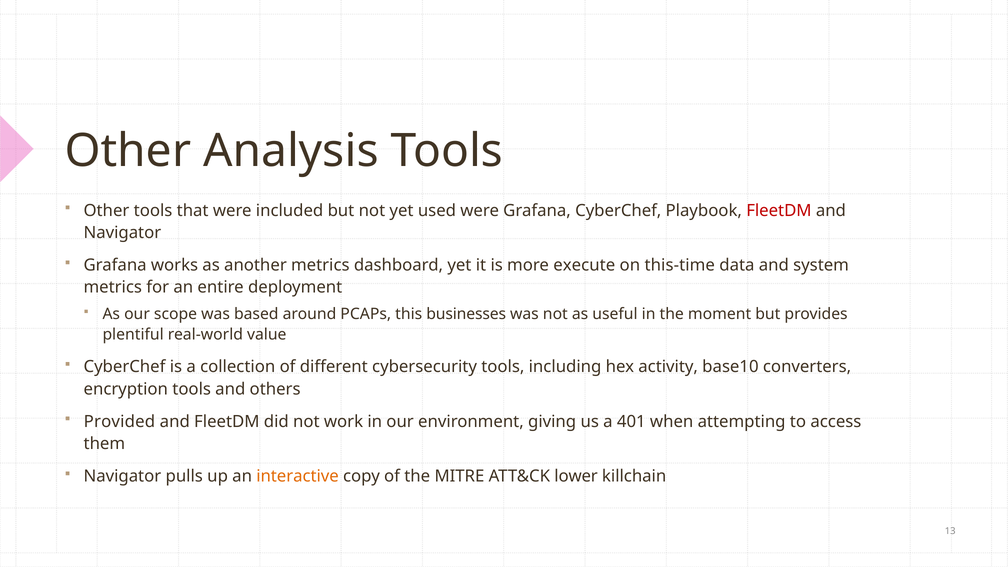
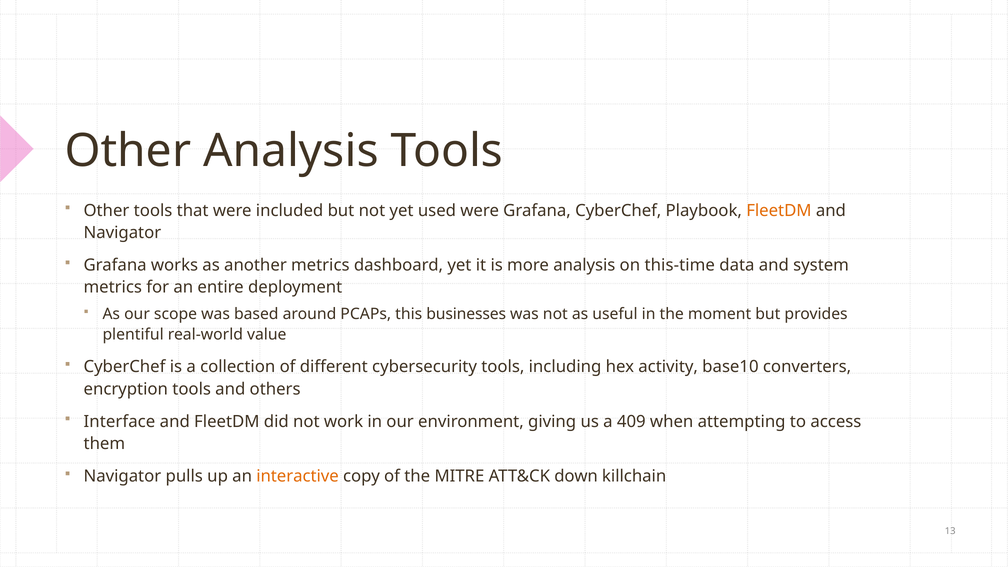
FleetDM colour: red -> orange (779, 210)
more execute: execute -> analysis (584, 265)
Provided: Provided -> Interface (119, 422)
401: 401 -> 409 (631, 422)
lower: lower -> down (576, 476)
